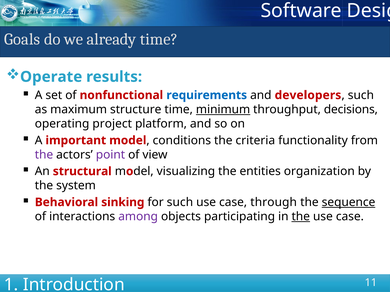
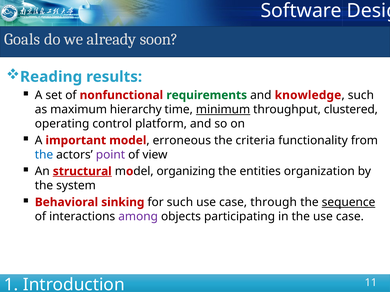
already time: time -> soon (159, 39)
Operate: Operate -> Reading (51, 77)
requirements colour: blue -> green (207, 95)
developers: developers -> knowledge (308, 95)
structure: structure -> hierarchy (136, 110)
decisions: decisions -> clustered (351, 110)
project: project -> control (112, 124)
conditions: conditions -> erroneous (182, 141)
the colour: purple -> blue (44, 155)
structural underline: none -> present (82, 172)
visualizing: visualizing -> organizing (186, 172)
the underline: present -> none (301, 217)
